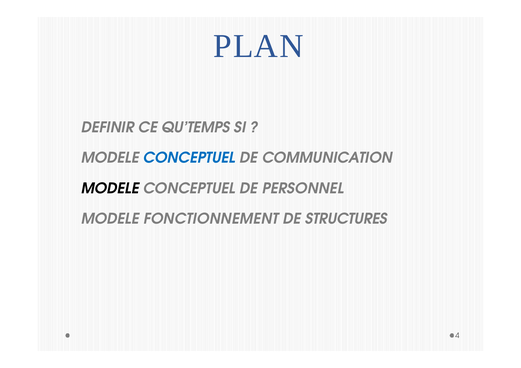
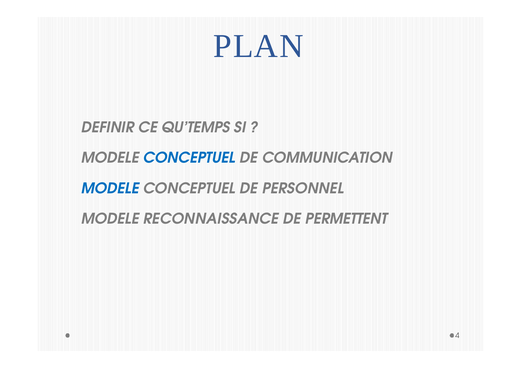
MODELE colour: black -> blue (110, 189)
FONCTIONNEMENT: FONCTIONNEMENT -> RECONNAISSANCE (211, 219)
STRUCTURES: STRUCTURES -> PERMETTENT (346, 219)
